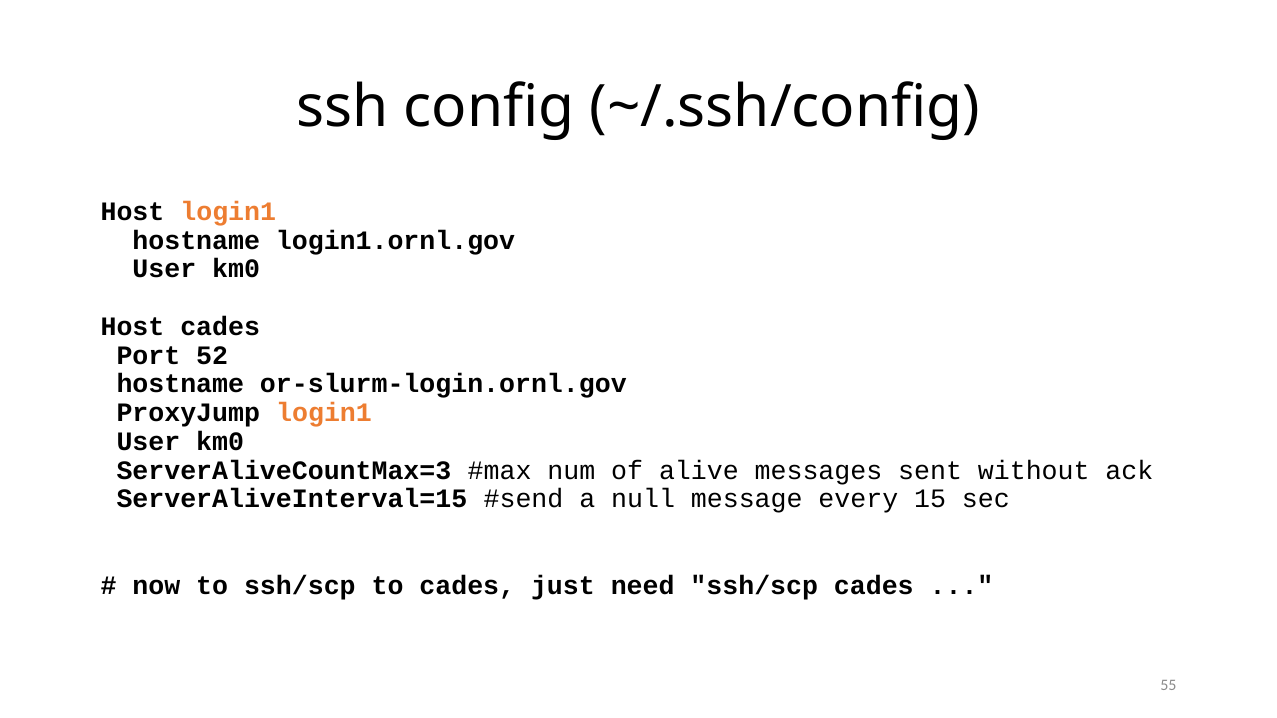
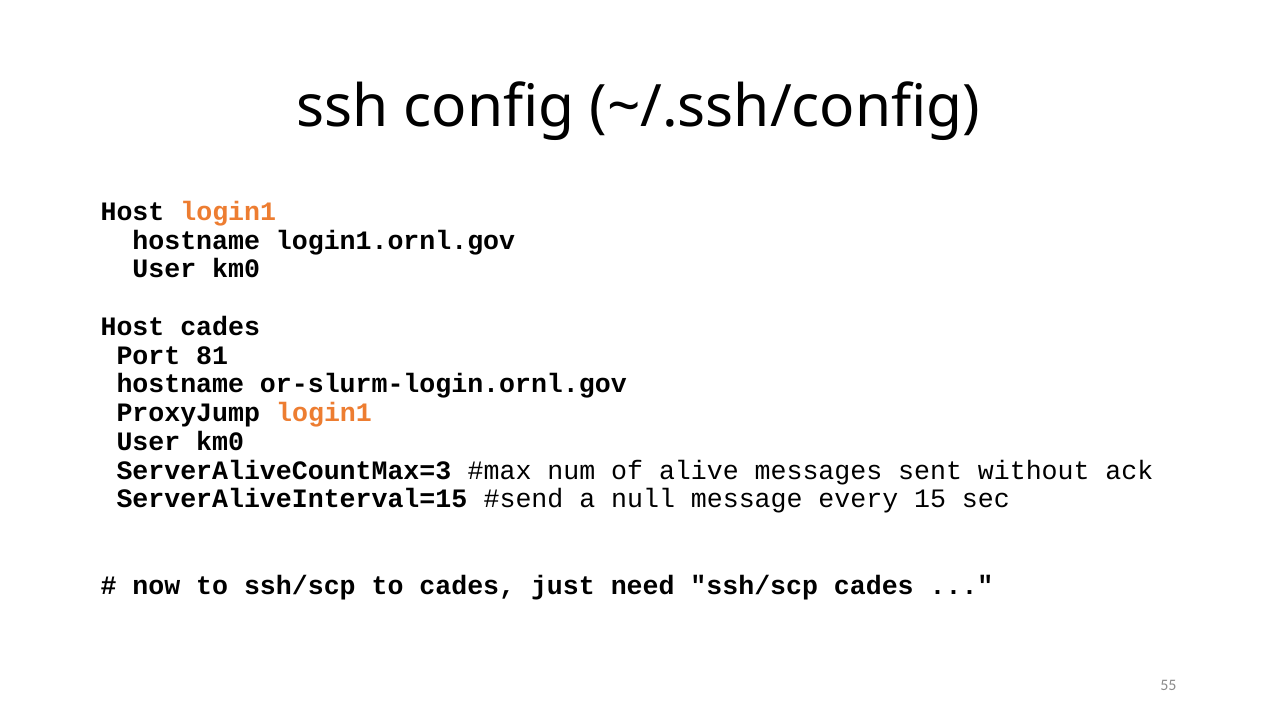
52: 52 -> 81 (212, 356)
